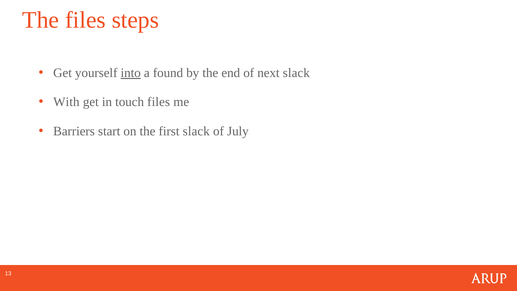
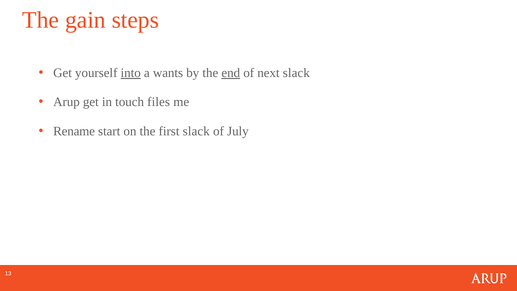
The files: files -> gain (85, 20)
found: found -> wants (168, 73)
end underline: none -> present (231, 73)
With: With -> Arup (66, 102)
Barriers: Barriers -> Rename (74, 131)
